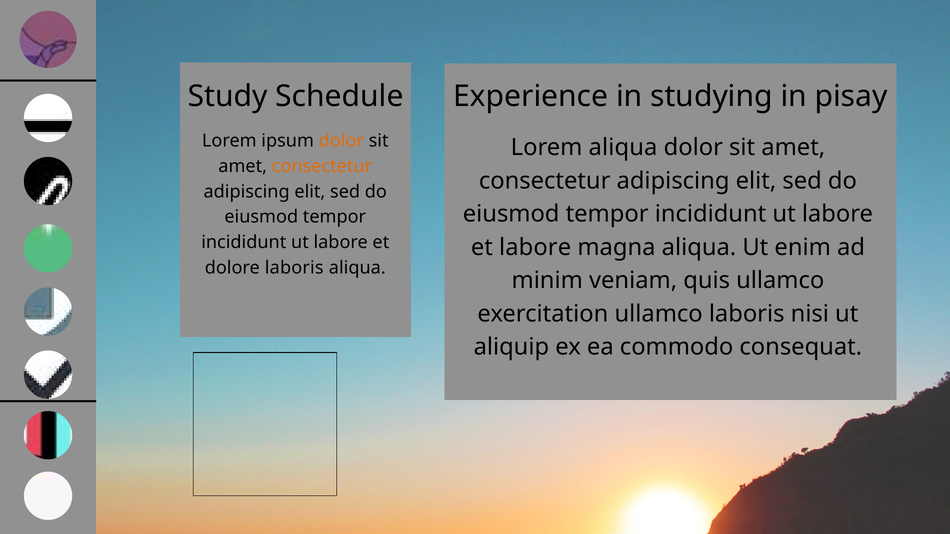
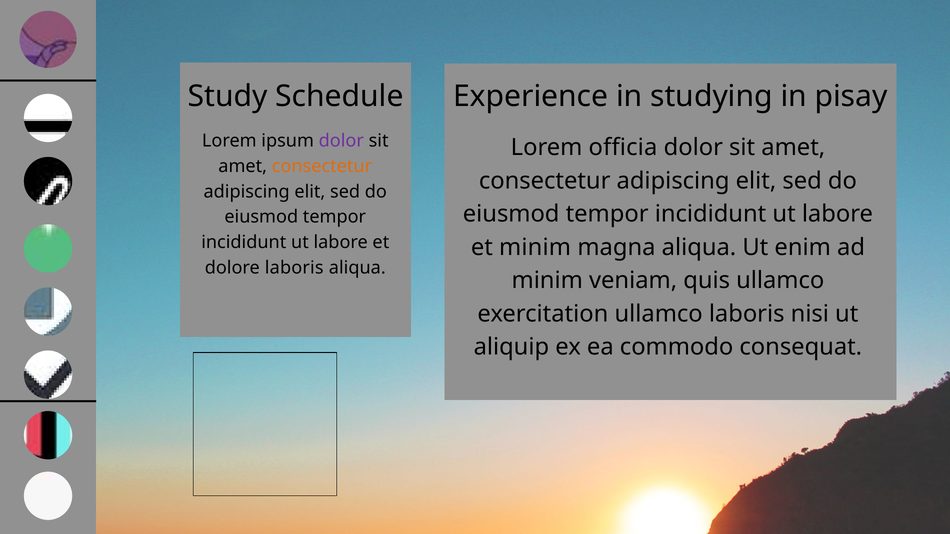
dolor colour: orange -> purple (341, 141)
Lorem aliqua: aliqua -> officia (623, 148)
et labore: labore -> minim (535, 247)
